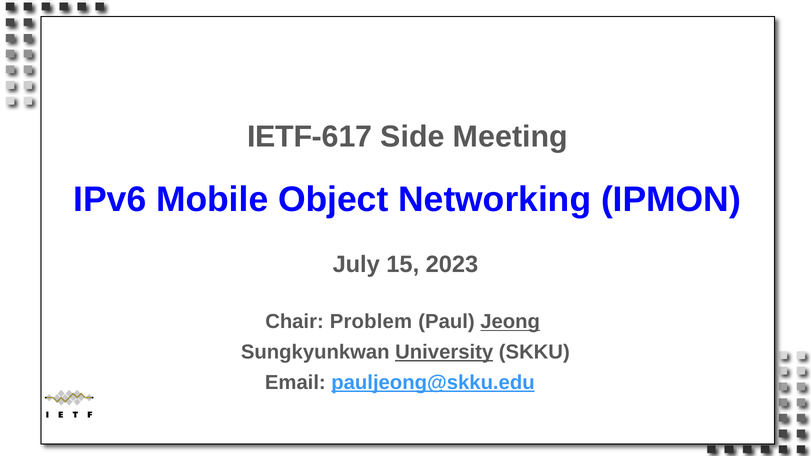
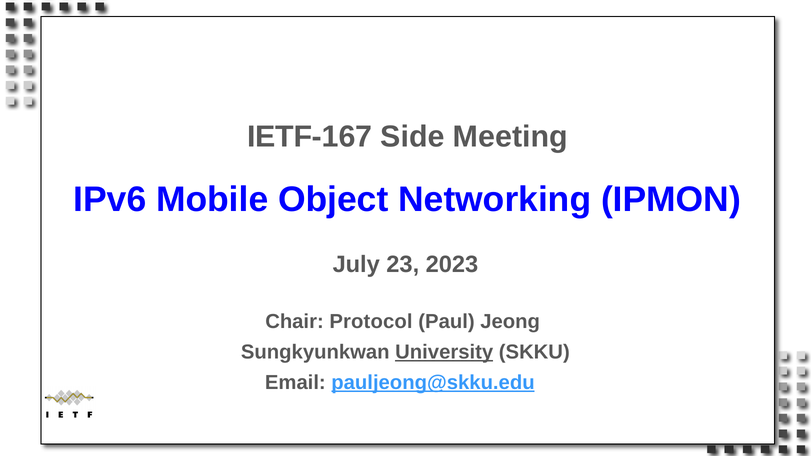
IETF-617: IETF-617 -> IETF-167 (310, 137)
15: 15 -> 23 (403, 265)
Problem: Problem -> Protocol (371, 322)
Jeong underline: present -> none (510, 322)
